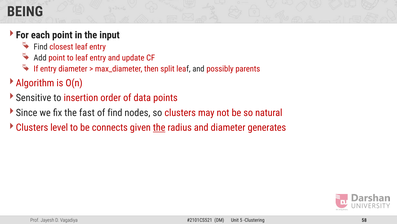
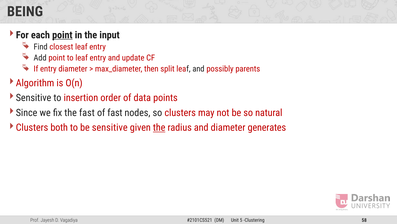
point underline: none -> present (62, 35)
of find: find -> fast (115, 112)
level: level -> both (59, 127)
be connects: connects -> sensitive (110, 127)
